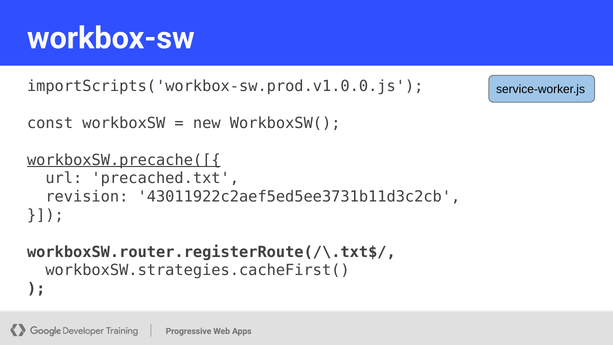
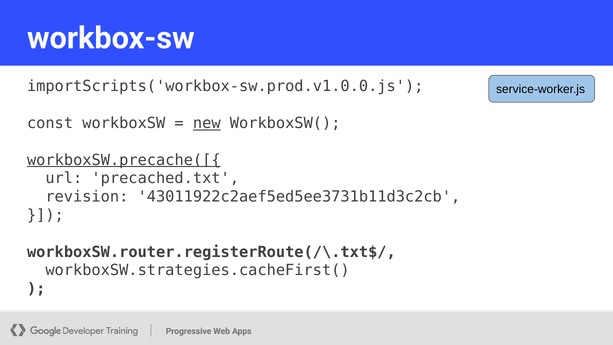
new underline: none -> present (207, 123)
